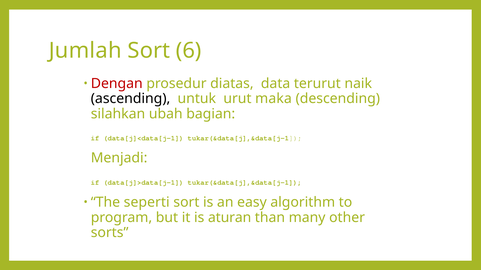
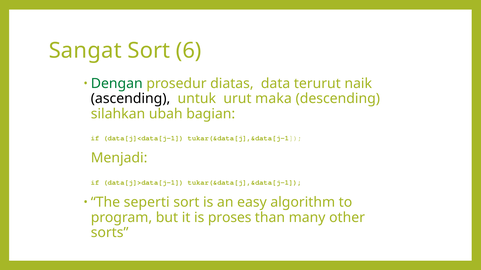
Jumlah: Jumlah -> Sangat (85, 51)
Dengan colour: red -> green (117, 84)
aturan: aturan -> proses (230, 218)
